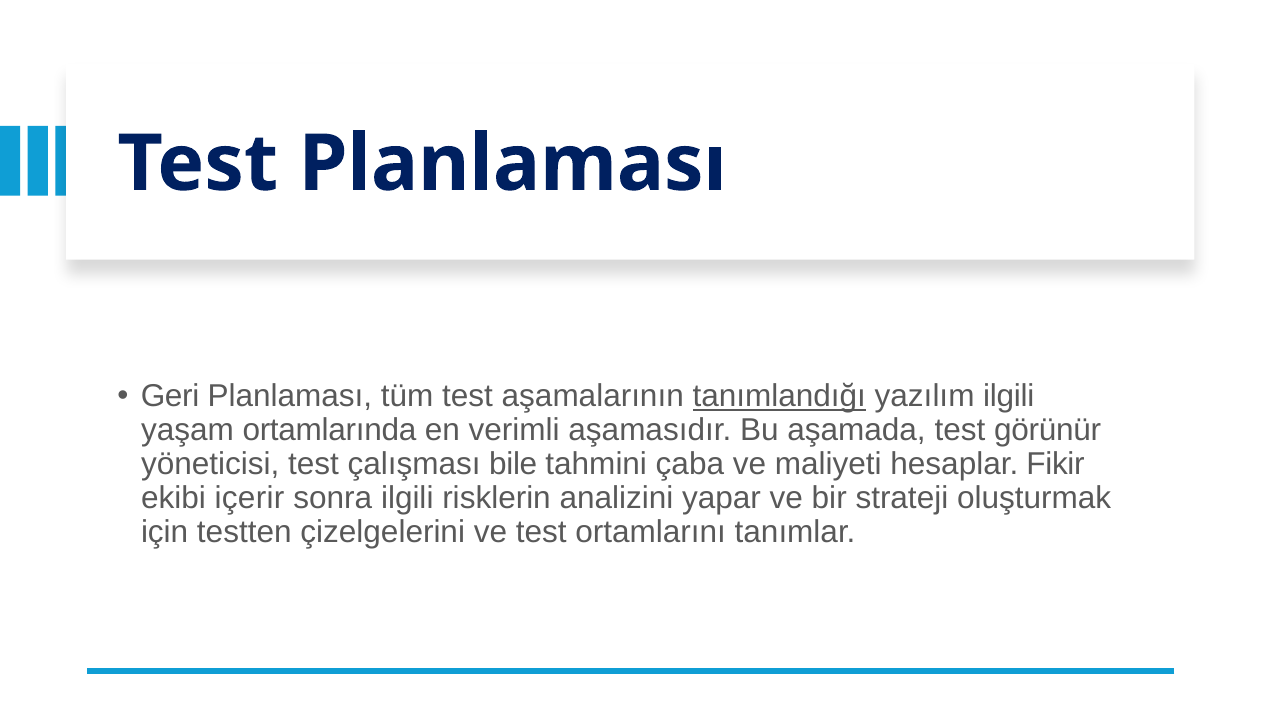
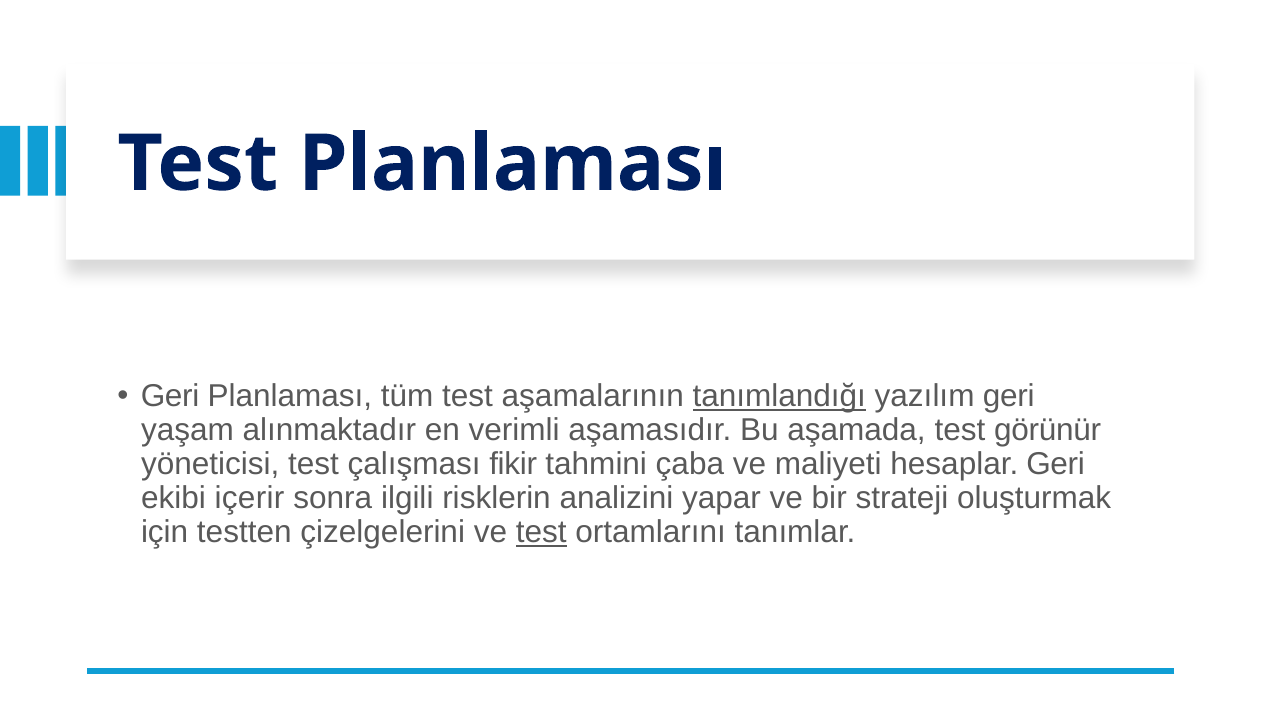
yazılım ilgili: ilgili -> geri (1009, 396)
ortamlarında: ortamlarında -> alınmaktadır (329, 430)
bile: bile -> fikir (513, 464)
hesaplar Fikir: Fikir -> Geri (1056, 464)
test underline: none -> present (541, 532)
